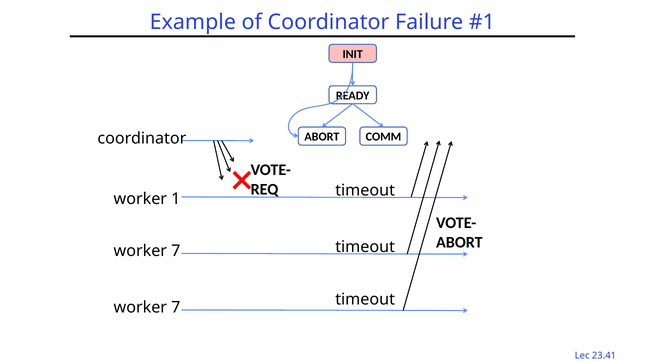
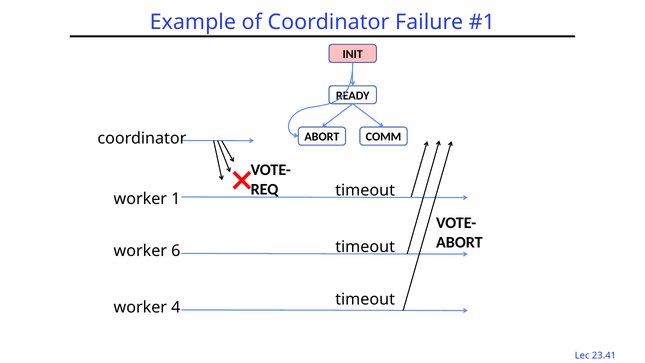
7: 7 -> 6 (176, 251)
7: 7 -> 4 (176, 307)
